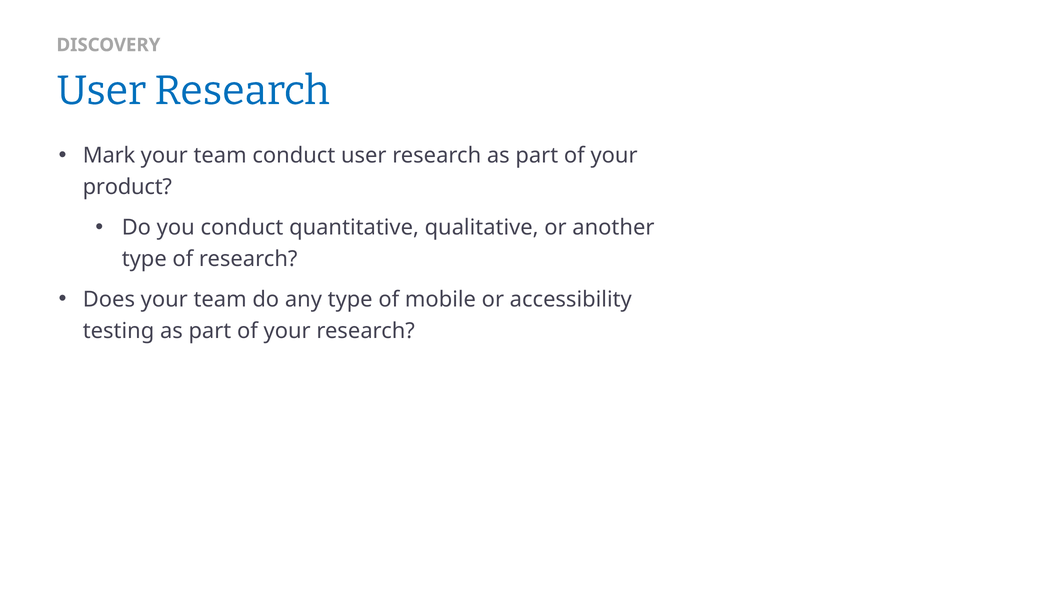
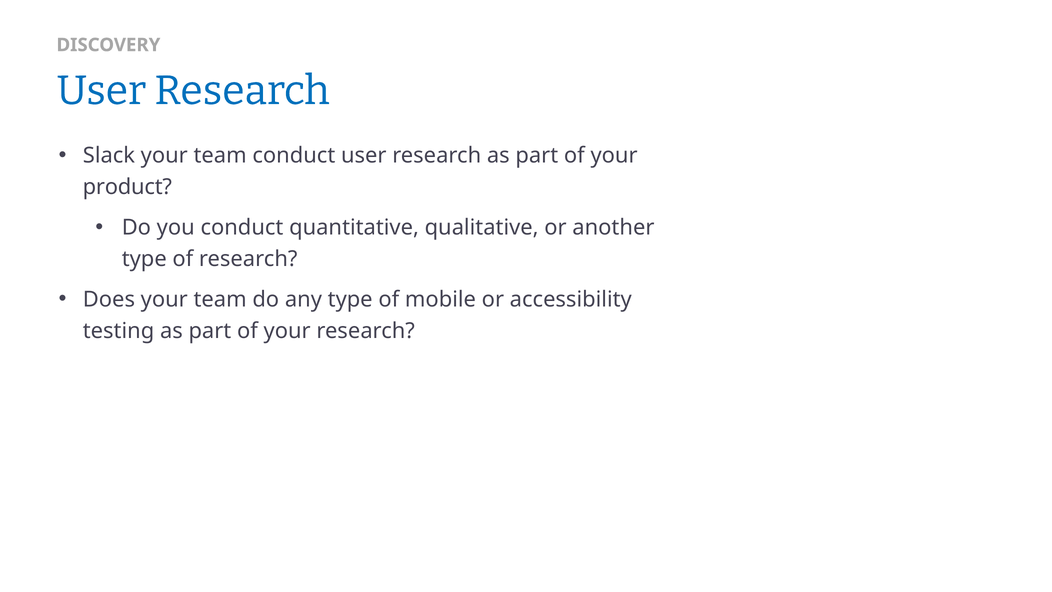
Mark: Mark -> Slack (109, 156)
